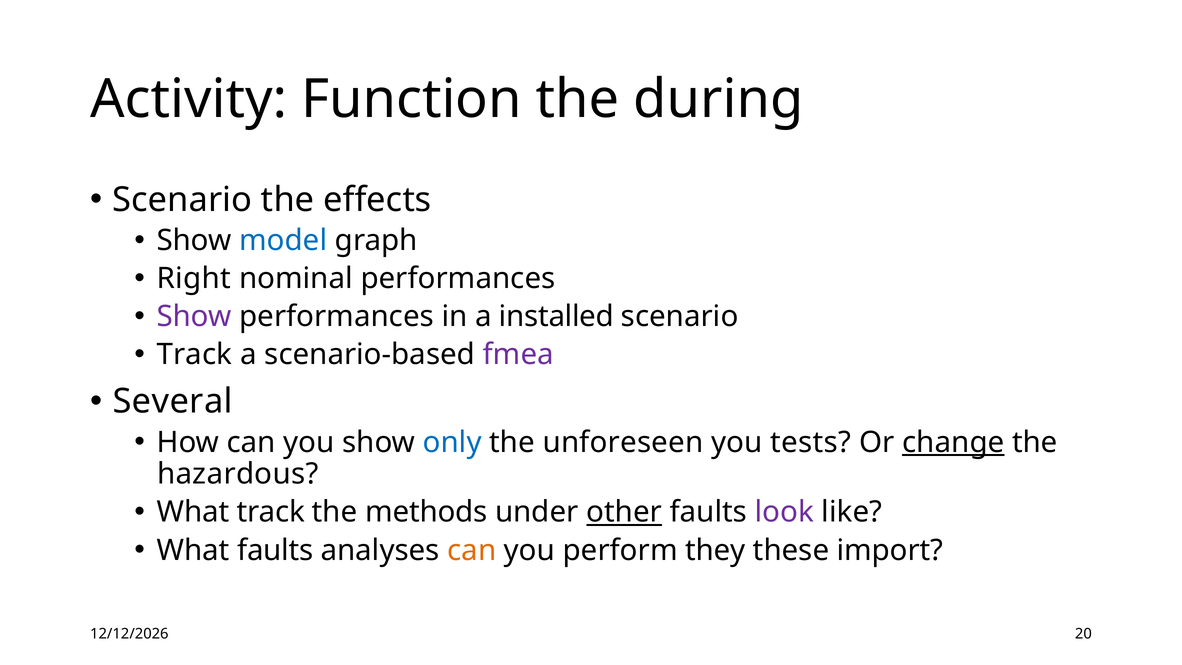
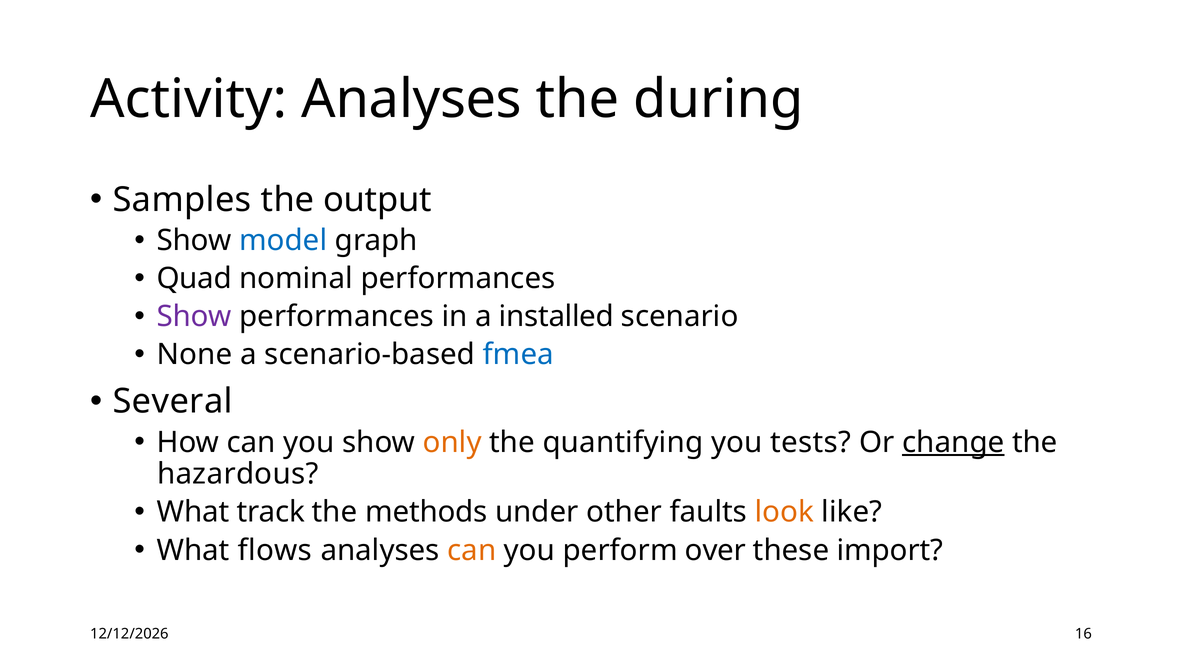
Activity Function: Function -> Analyses (412, 99)
Scenario: Scenario -> Samples (182, 200)
effects: effects -> output (377, 200)
Right: Right -> Quad (194, 279)
Track: Track -> None (194, 355)
fmea colour: purple -> blue (518, 355)
only colour: blue -> orange (452, 442)
unforeseen: unforeseen -> quantifying (623, 442)
other underline: present -> none (624, 512)
look colour: purple -> orange (784, 512)
What faults: faults -> flows (275, 550)
they: they -> over (715, 550)
20: 20 -> 16 (1083, 634)
